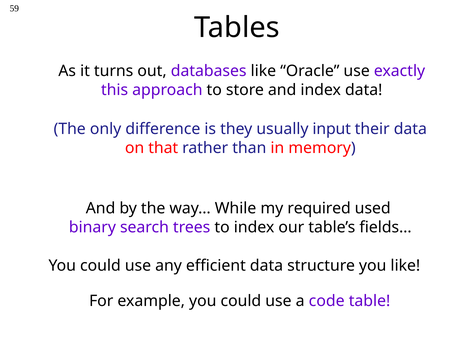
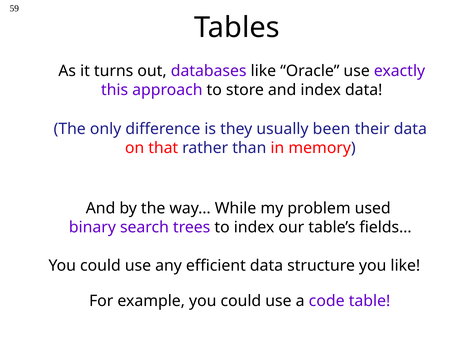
input: input -> been (332, 129)
required: required -> problem (319, 209)
